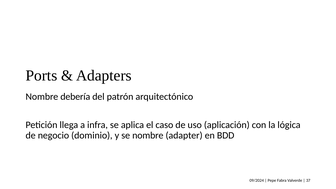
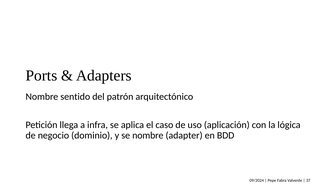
debería: debería -> sentido (75, 97)
